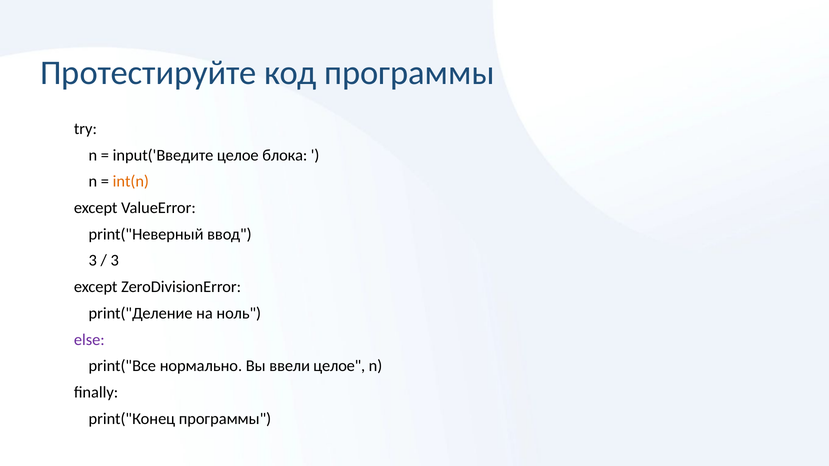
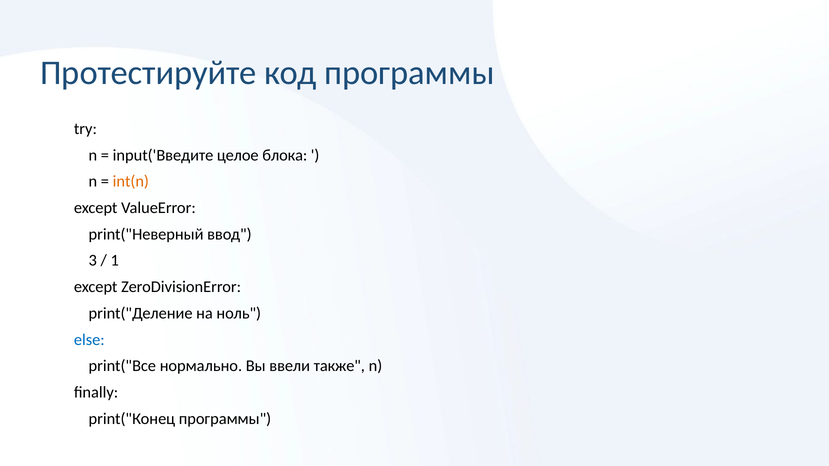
3: 3 -> 1 (115, 261)
else colour: purple -> blue (89, 340)
ввели целое: целое -> также (339, 366)
